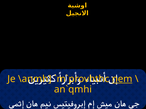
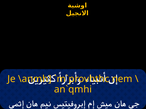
nem underline: present -> none (122, 79)
